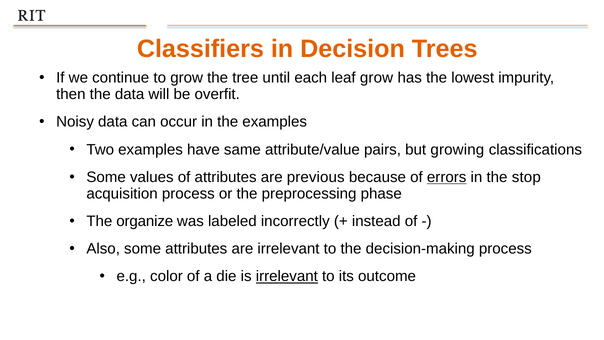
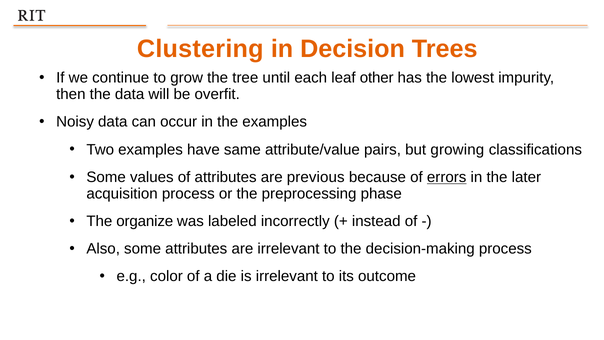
Classifiers: Classifiers -> Clustering (200, 49)
leaf grow: grow -> other (377, 78)
stop: stop -> later (526, 177)
irrelevant underline: present -> none (287, 276)
